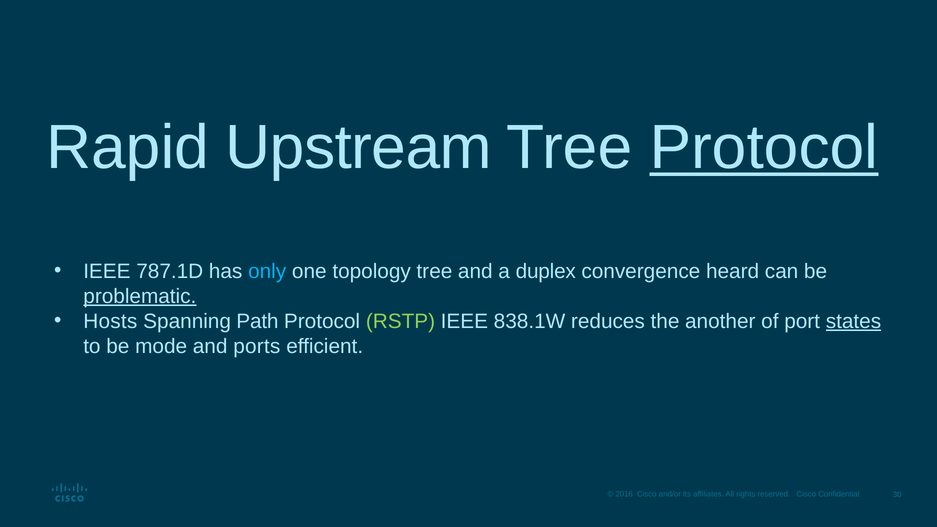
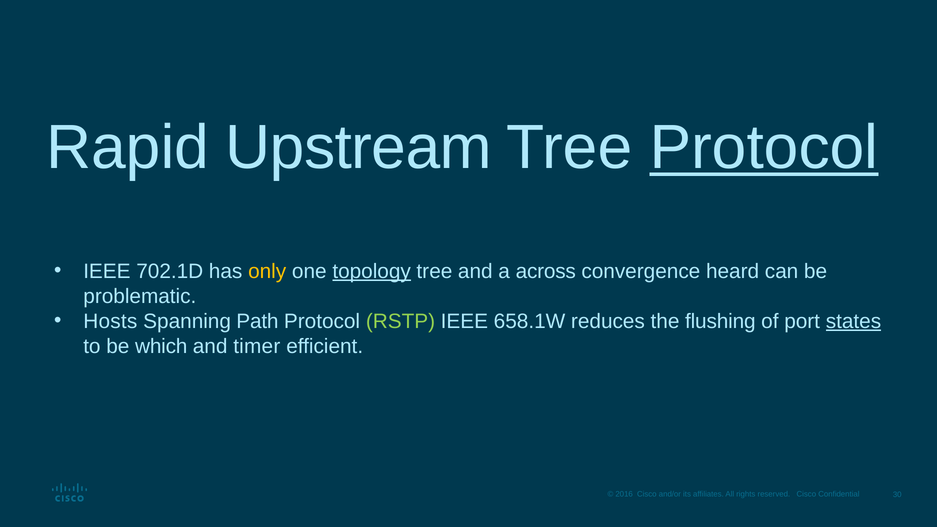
787.1D: 787.1D -> 702.1D (170, 271)
only colour: light blue -> yellow (267, 271)
topology underline: none -> present (372, 271)
duplex: duplex -> across (546, 271)
problematic underline: present -> none (140, 296)
838.1W: 838.1W -> 658.1W (530, 321)
another: another -> flushing (720, 321)
mode: mode -> which (161, 346)
ports: ports -> timer (257, 346)
